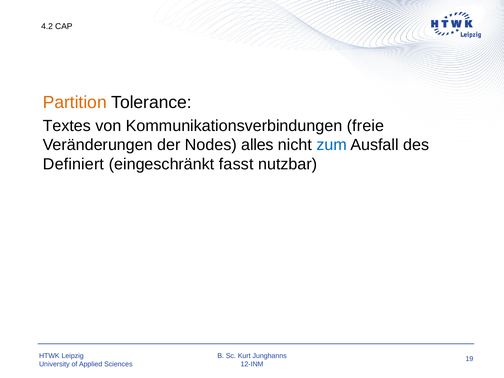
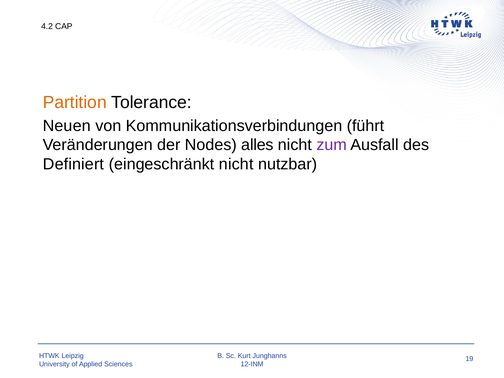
Textes: Textes -> Neuen (67, 126)
freie: freie -> führt (366, 126)
zum colour: blue -> purple (332, 145)
eingeschränkt fasst: fasst -> nicht (236, 164)
